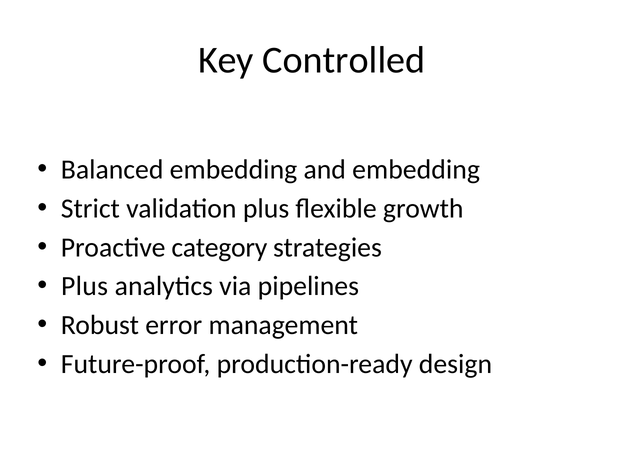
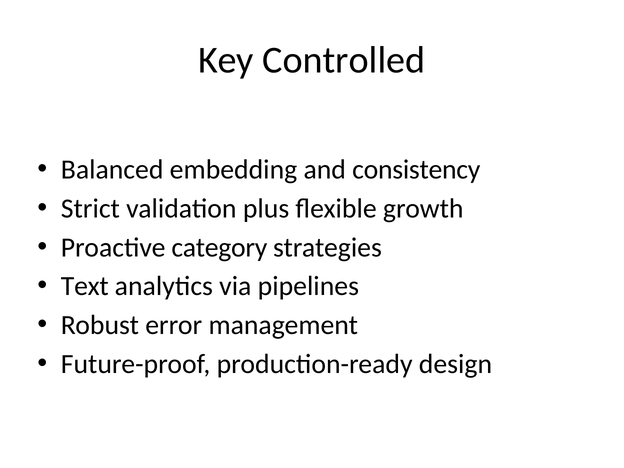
and embedding: embedding -> consistency (416, 170)
Plus: Plus -> Text (85, 286)
